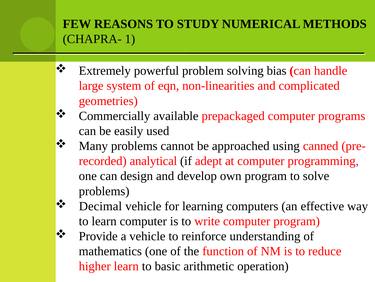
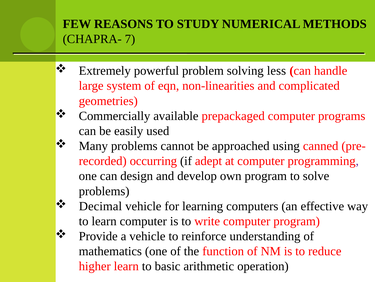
1: 1 -> 7 (130, 39)
bias: bias -> less (276, 71)
analytical: analytical -> occurring (153, 161)
